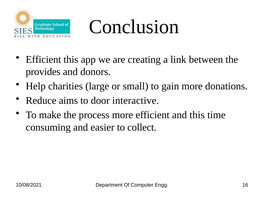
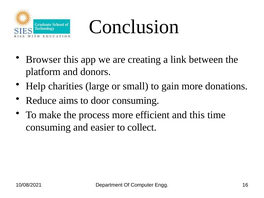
Efficient: Efficient -> Browser (43, 59)
provides: provides -> platform (43, 72)
door interactive: interactive -> consuming (136, 101)
